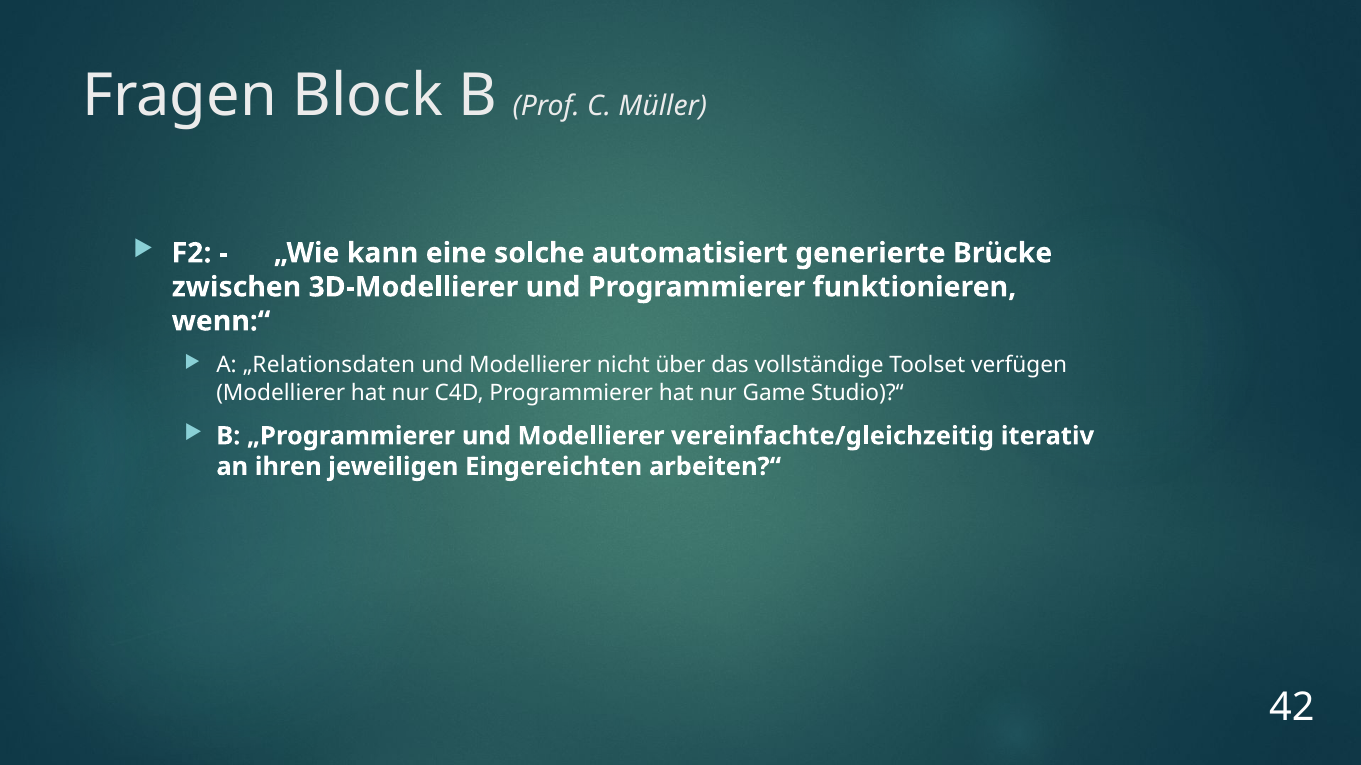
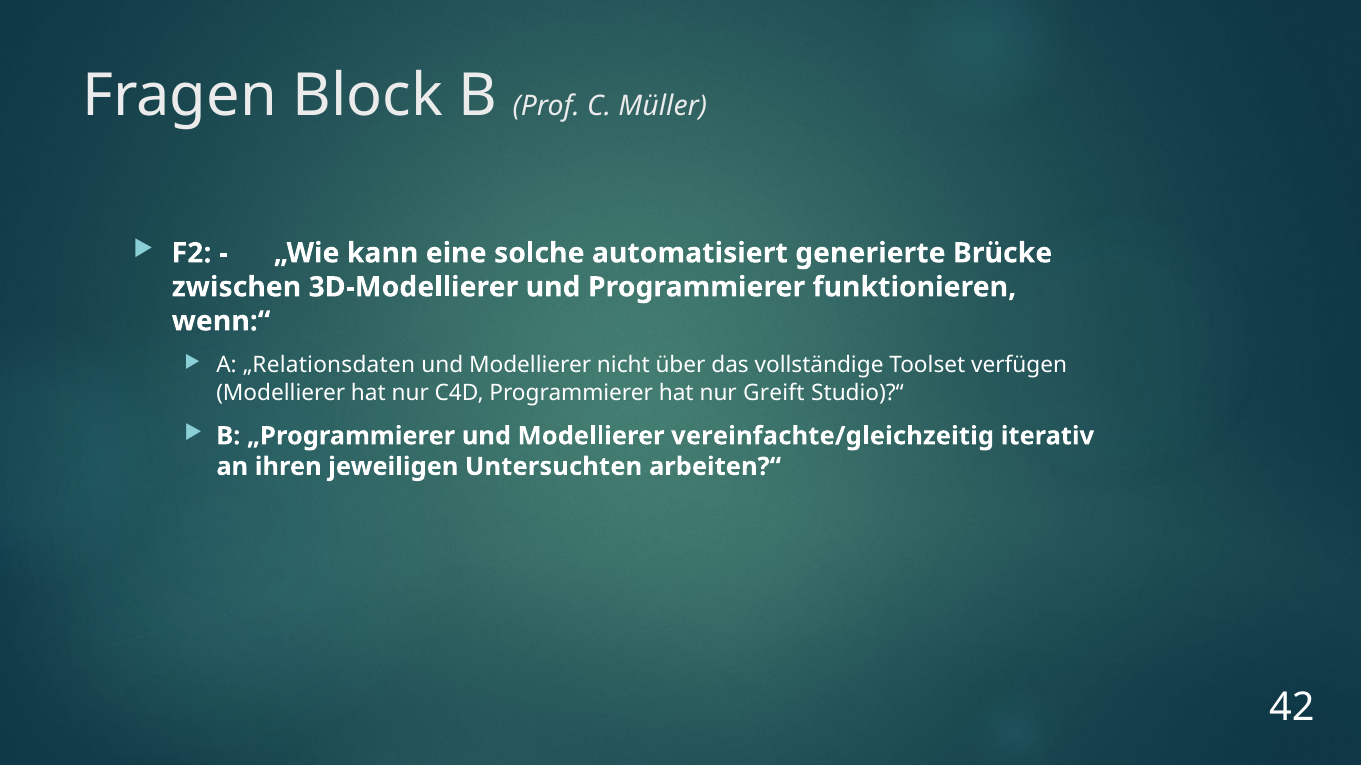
Game: Game -> Greift (774, 393)
Eingereichten: Eingereichten -> Untersuchten (554, 467)
